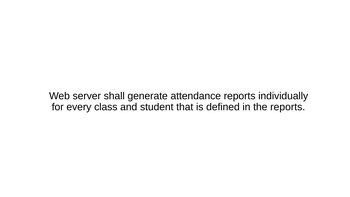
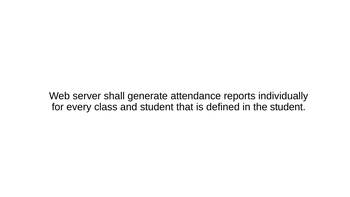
the reports: reports -> student (288, 107)
